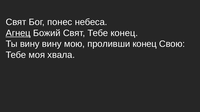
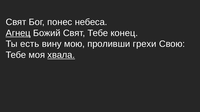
Ты вину: вину -> есть (30, 44)
проливши конец: конец -> грехи (145, 44)
хвала underline: none -> present (61, 55)
